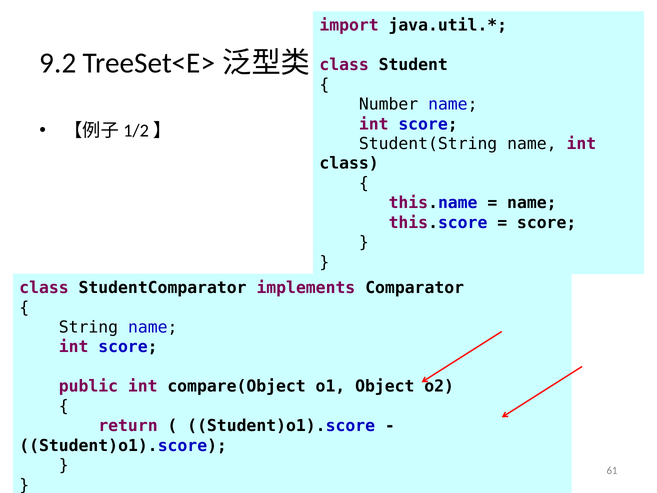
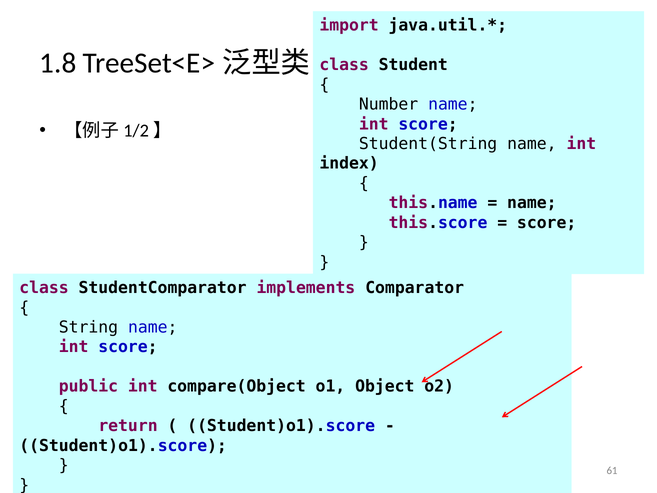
9.2: 9.2 -> 1.8 (58, 63)
class: class -> index (349, 163)
